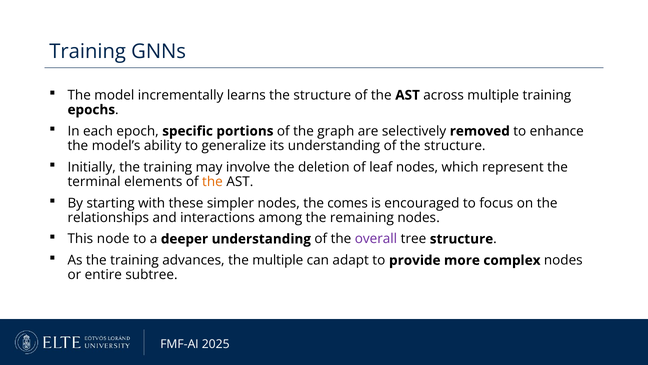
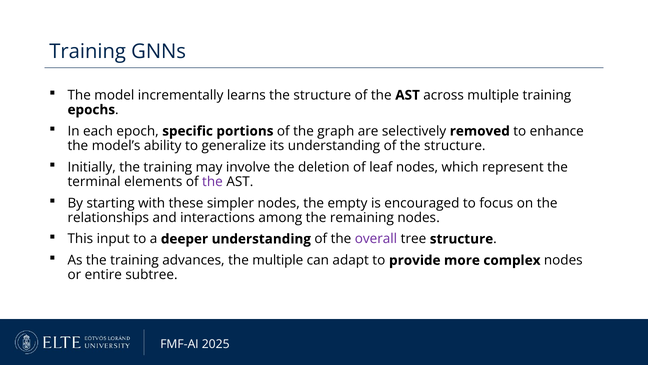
the colour: orange -> purple (212, 181)
comes: comes -> empty (347, 203)
node: node -> input (113, 239)
